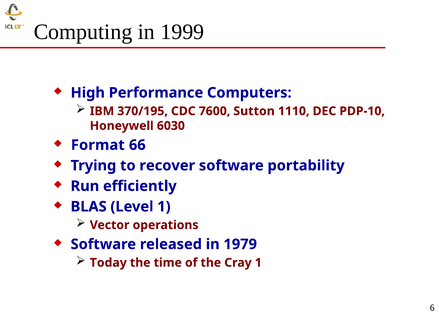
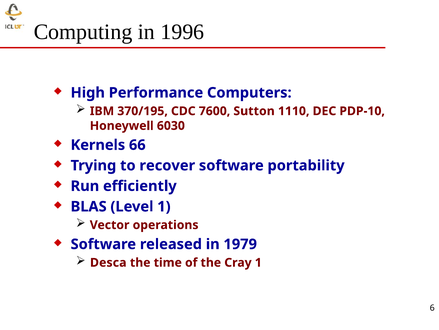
1999: 1999 -> 1996 (182, 32)
Format: Format -> Kernels (98, 145)
Today: Today -> Desca (108, 262)
